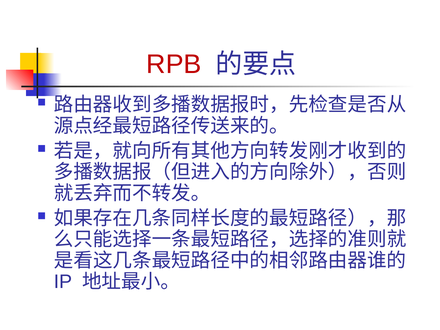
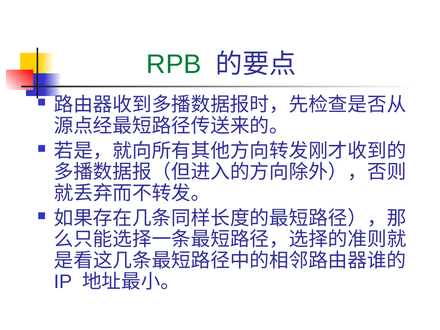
RPB colour: red -> green (174, 64)
